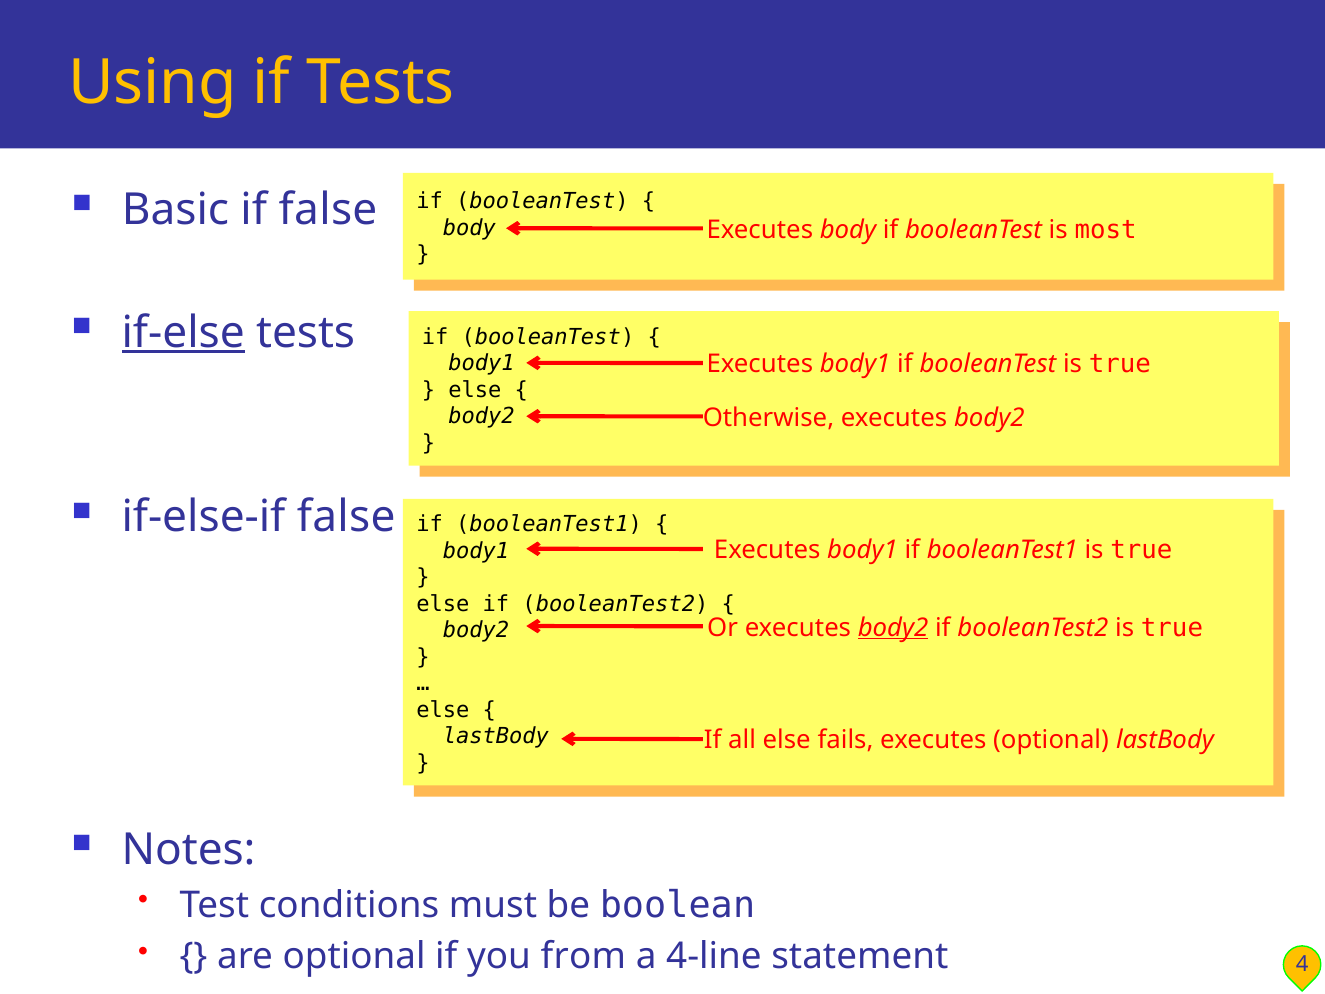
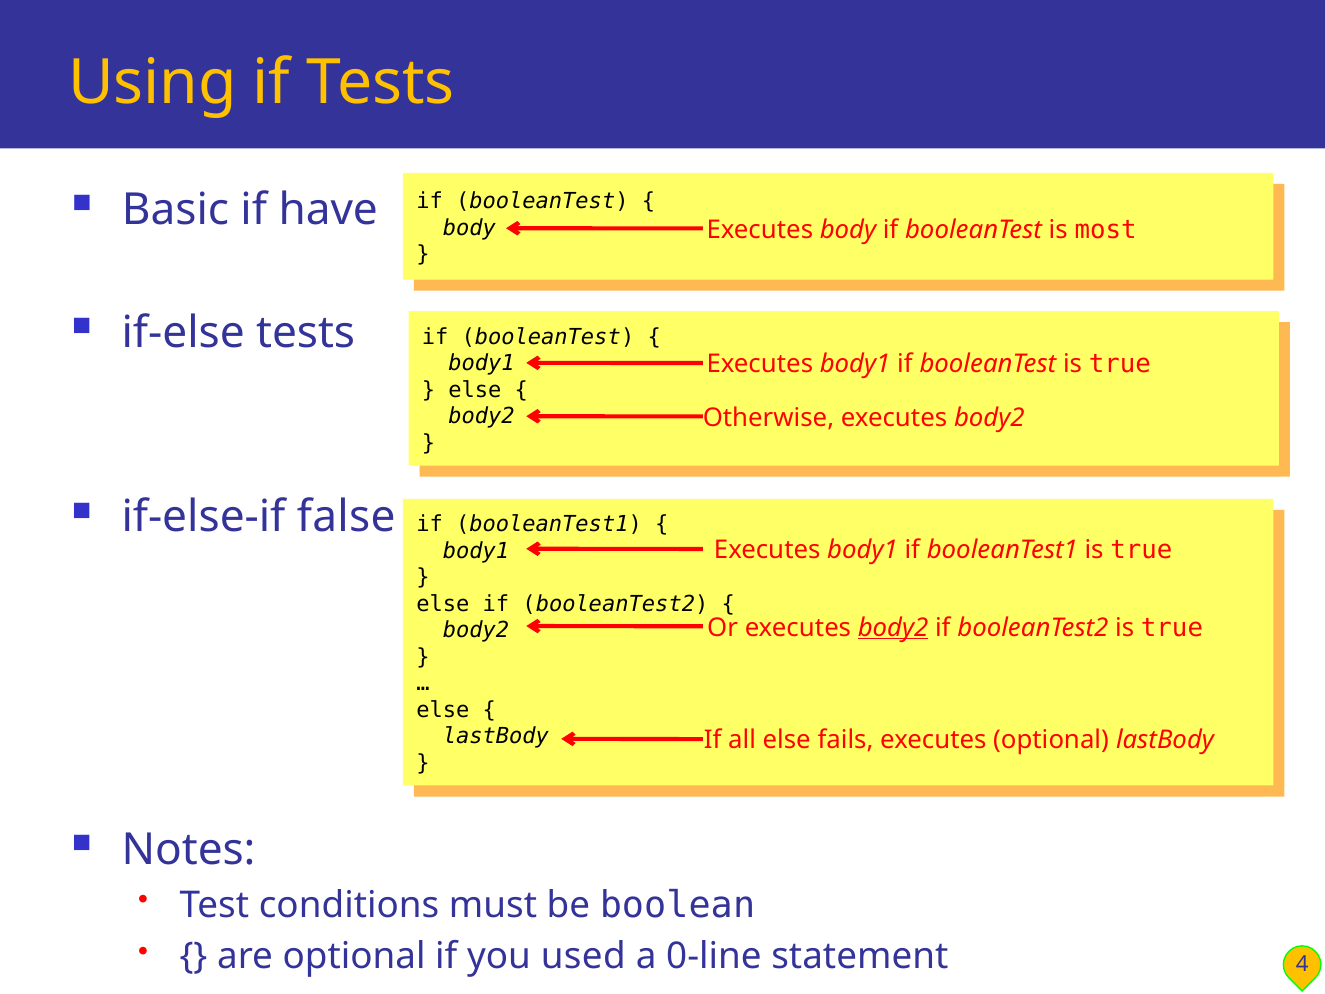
if false: false -> have (328, 210)
if-else underline: present -> none (183, 332)
from: from -> used (583, 956)
4-line: 4-line -> 0-line (714, 956)
